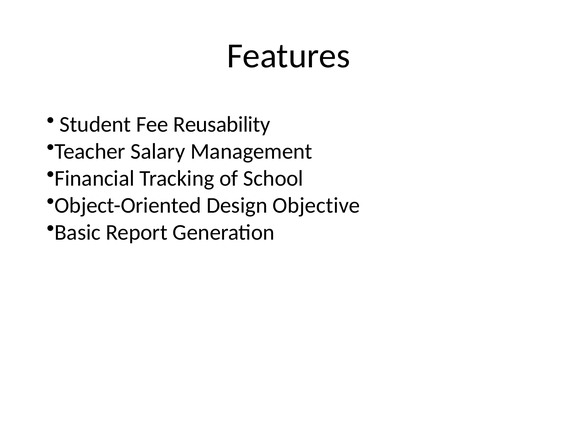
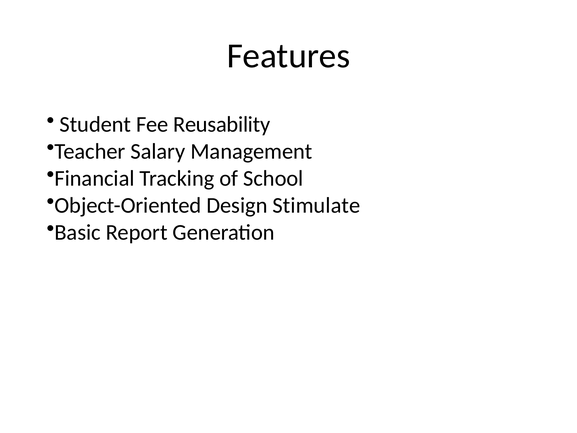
Objective: Objective -> Stimulate (316, 205)
